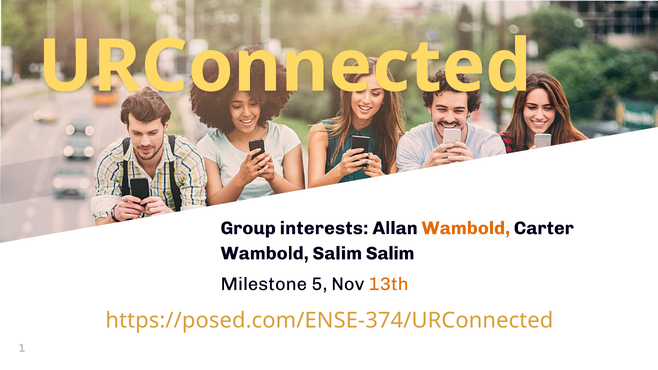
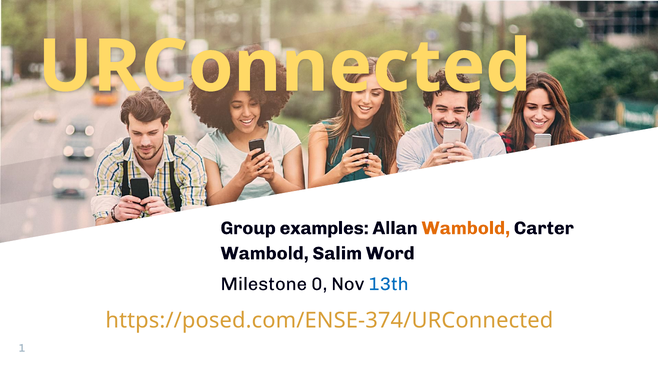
interests: interests -> examples (324, 228)
Salim Salim: Salim -> Word (390, 253)
5: 5 -> 0 (319, 284)
13th colour: orange -> blue (389, 284)
